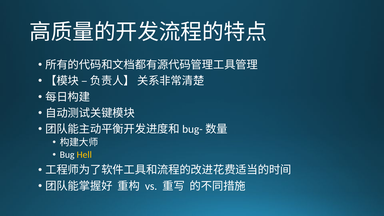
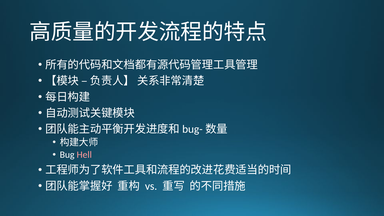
Hell colour: yellow -> pink (84, 155)
